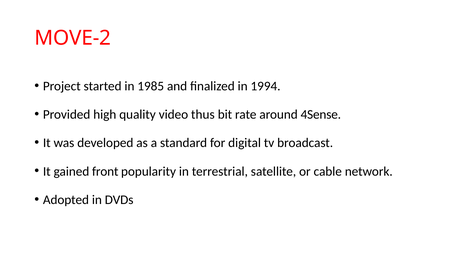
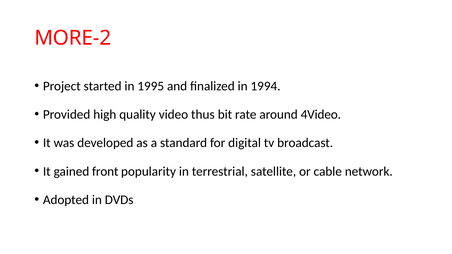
MOVE-2: MOVE-2 -> MORE-2 (73, 38)
1985: 1985 -> 1995 (151, 86)
4Sense: 4Sense -> 4Video (321, 115)
